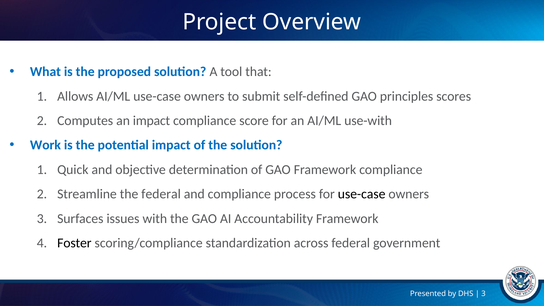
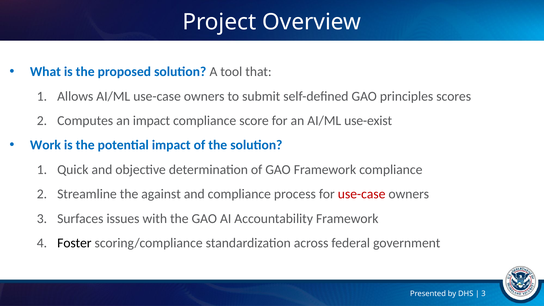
use-with: use-with -> use-exist (368, 121)
the federal: federal -> against (161, 194)
use-case colour: black -> red (362, 194)
